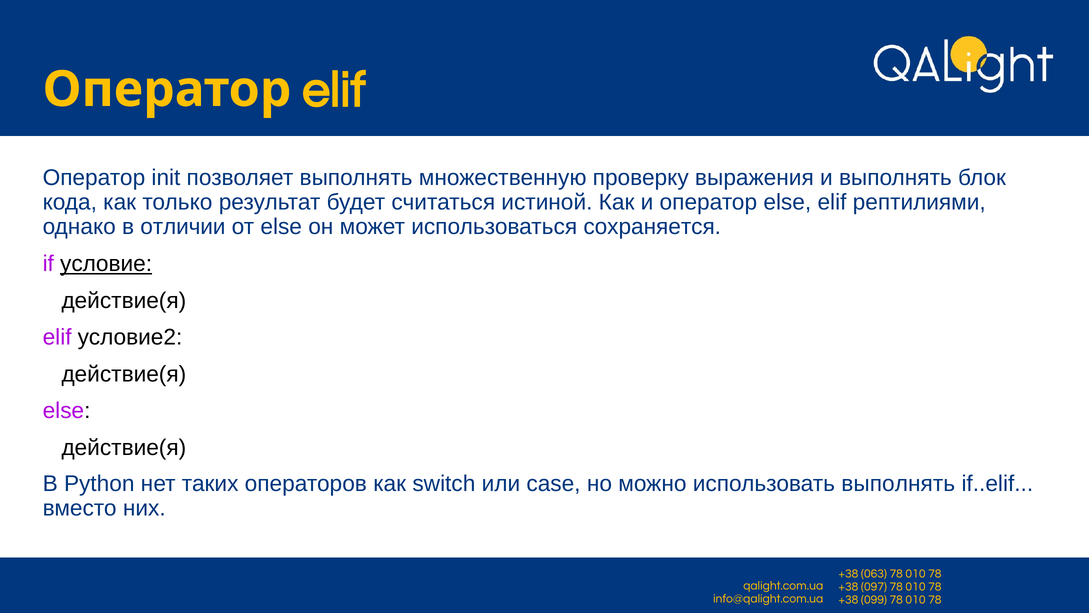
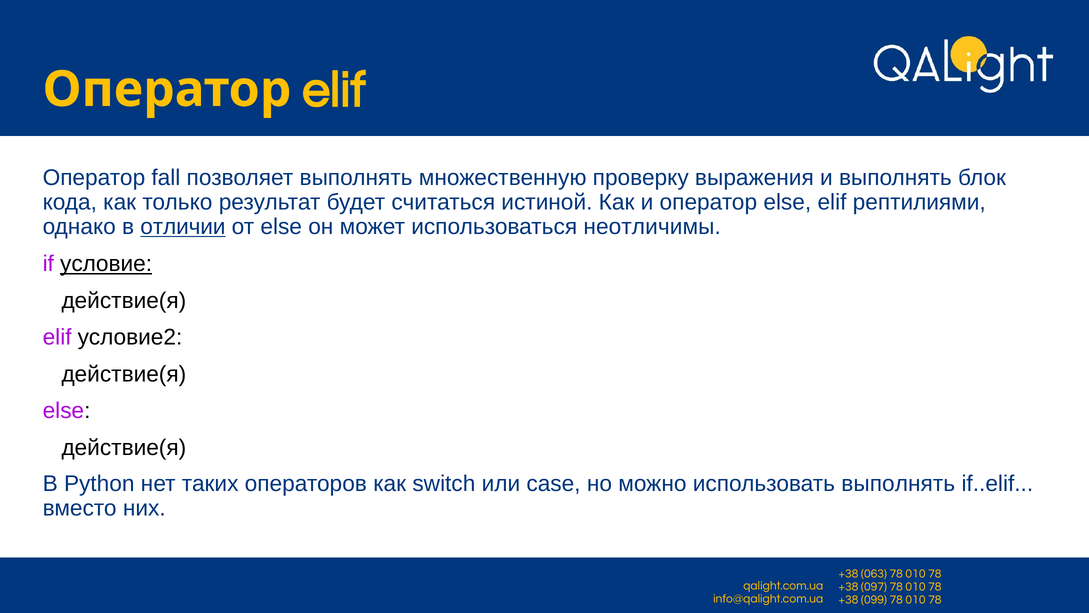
init: init -> fall (166, 177)
отличии underline: none -> present (183, 227)
сохраняется: сохраняется -> неотличимы (652, 227)
